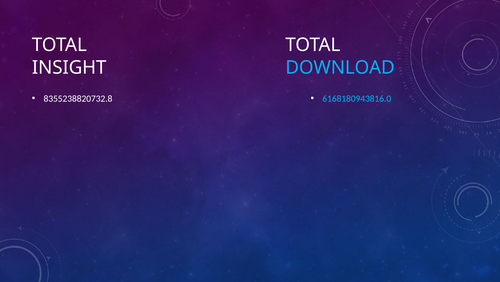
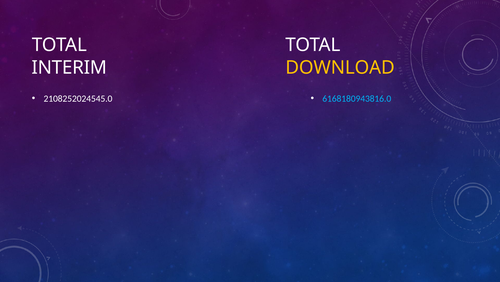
INSIGHT: INSIGHT -> INTERIM (69, 67)
DOWNLOAD colour: light blue -> yellow (340, 67)
8355238820732.8: 8355238820732.8 -> 2108252024545.0 (78, 98)
